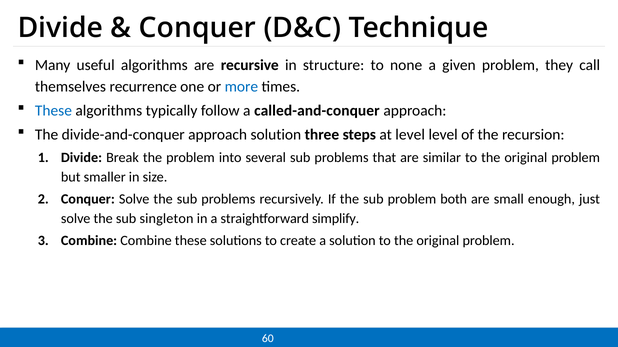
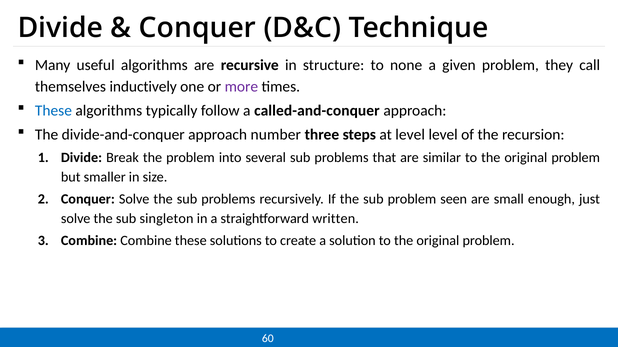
recurrence: recurrence -> inductively (143, 87)
more colour: blue -> purple (241, 87)
approach solution: solution -> number (276, 135)
both: both -> seen (454, 199)
simplify: simplify -> written (336, 219)
